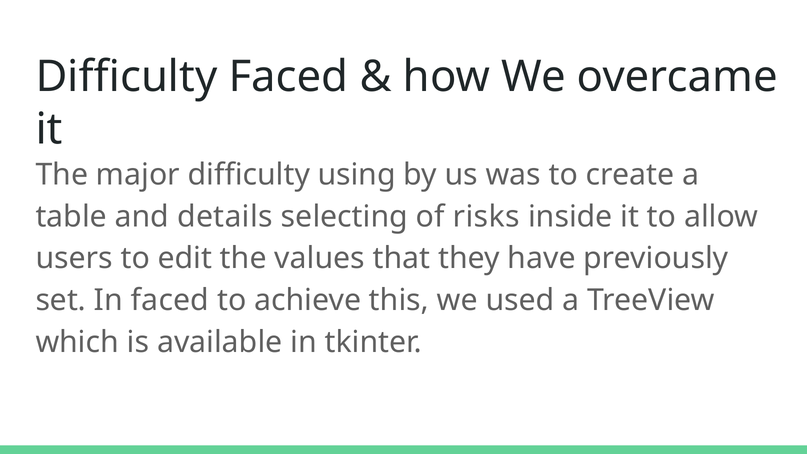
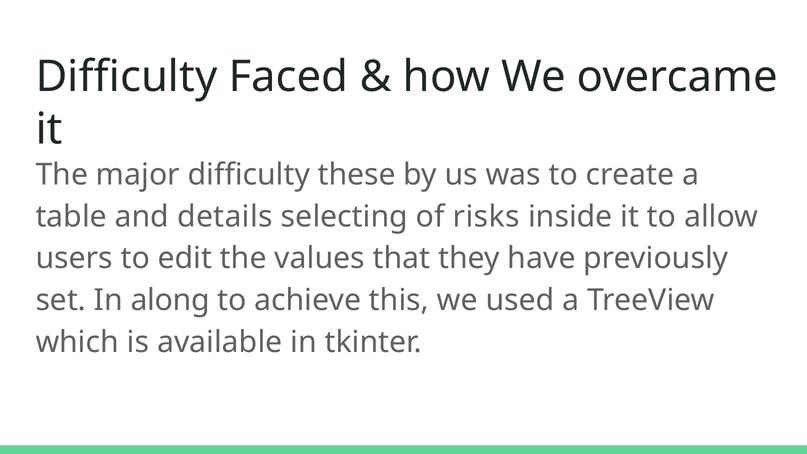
using: using -> these (357, 175)
In faced: faced -> along (170, 300)
